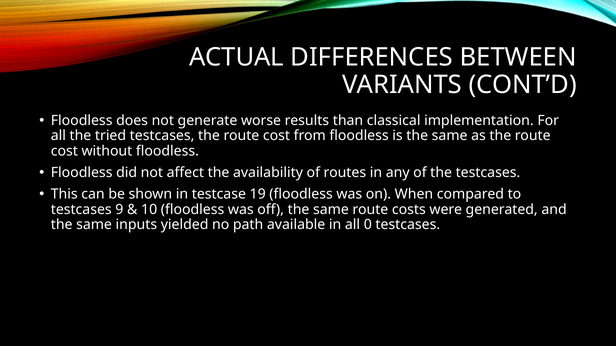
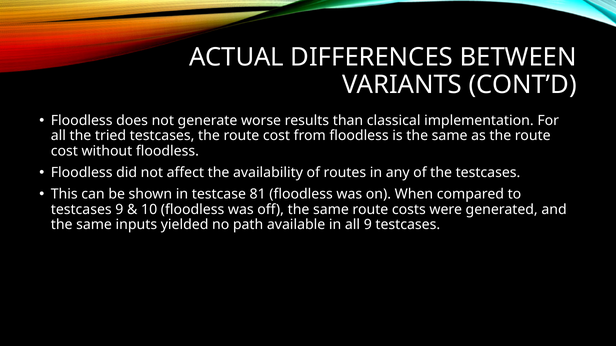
19: 19 -> 81 (258, 195)
all 0: 0 -> 9 (368, 225)
